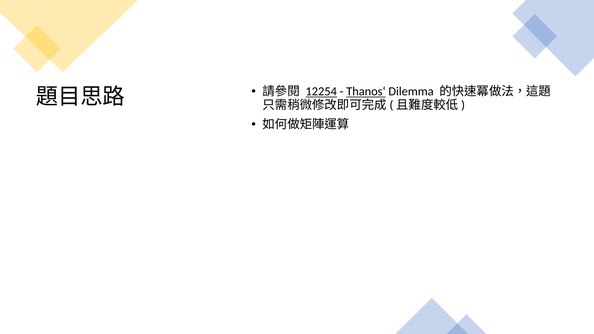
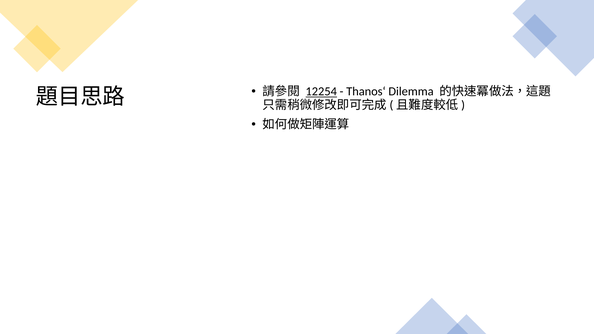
Thanos‘ underline: present -> none (366, 92)
